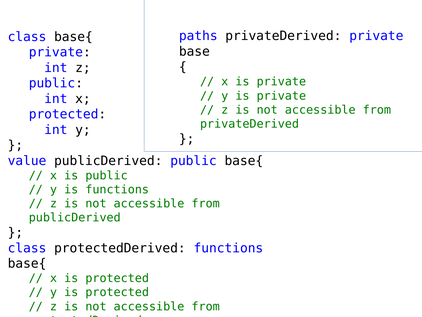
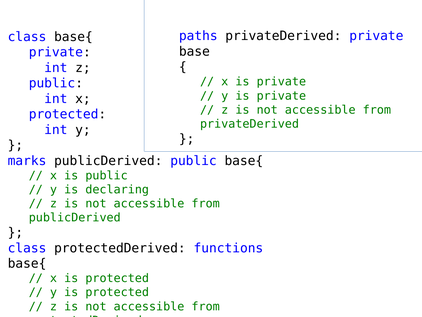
value: value -> marks (27, 161)
is functions: functions -> declaring (117, 189)
